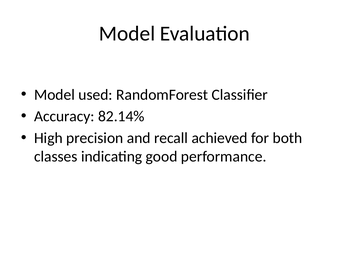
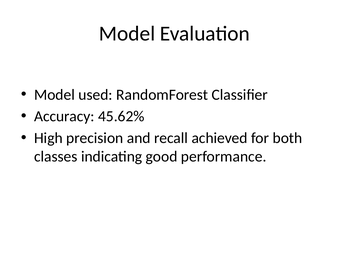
82.14%: 82.14% -> 45.62% (121, 117)
